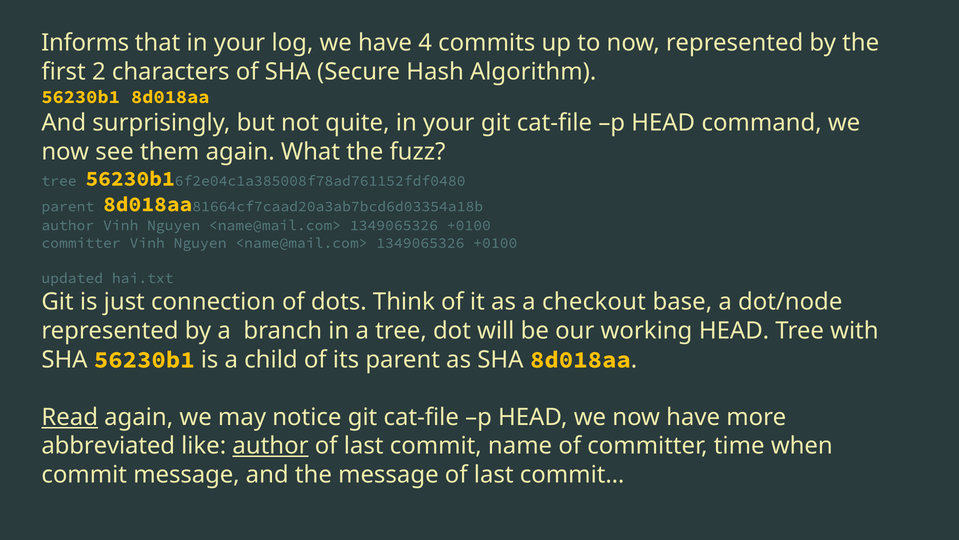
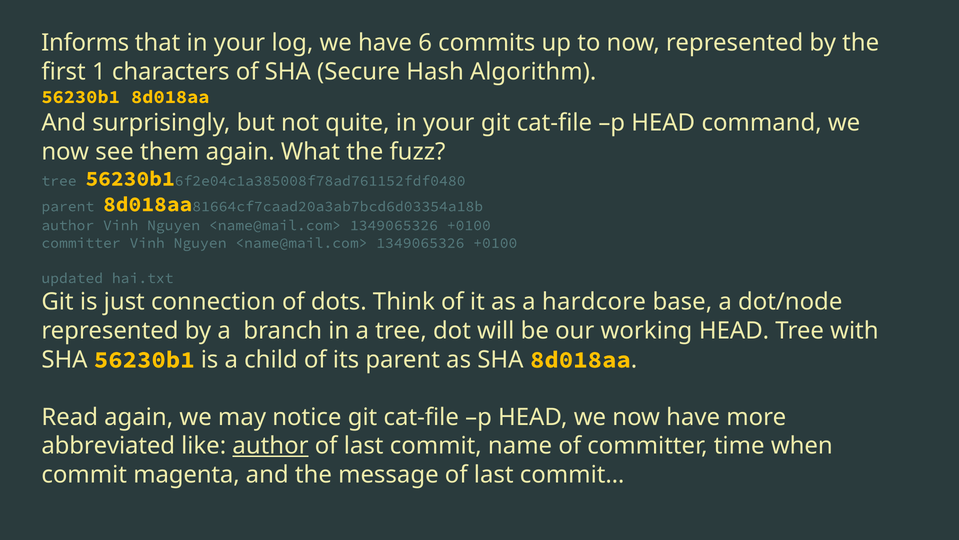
4: 4 -> 6 (425, 43)
2: 2 -> 1 (99, 72)
checkout: checkout -> hardcore (594, 302)
Read underline: present -> none (70, 417)
commit message: message -> magenta (186, 474)
